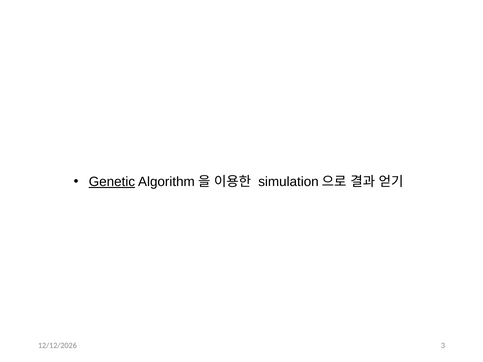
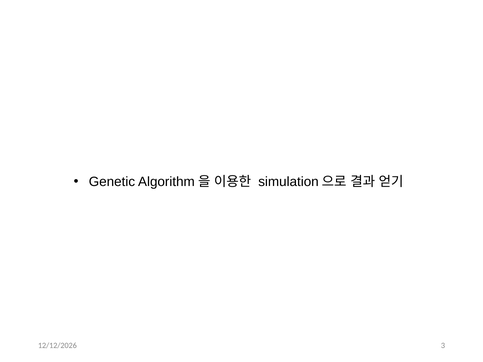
Genetic underline: present -> none (112, 182)
